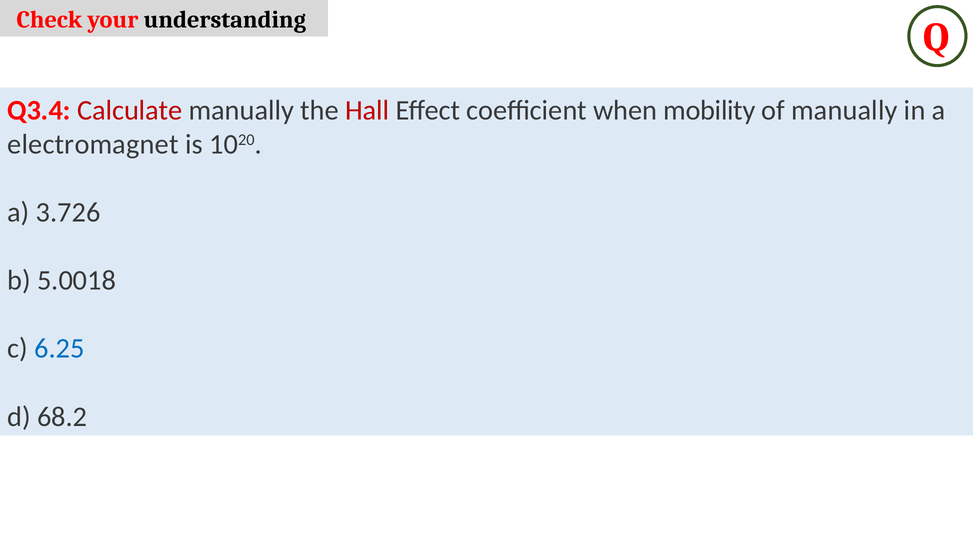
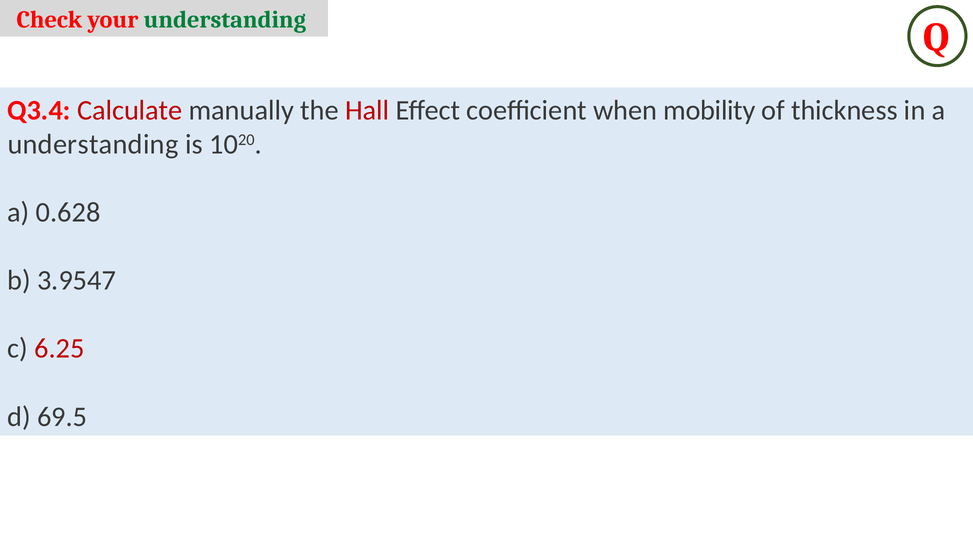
understanding colour: black -> green (225, 20)
of manually: manually -> thickness (844, 110)
electromagnet: electromagnet -> understanding (93, 144)
3.726: 3.726 -> 0.628 (68, 213)
5.0018: 5.0018 -> 3.9547 (77, 281)
6.25 colour: blue -> red (59, 349)
68.2: 68.2 -> 69.5 (62, 417)
